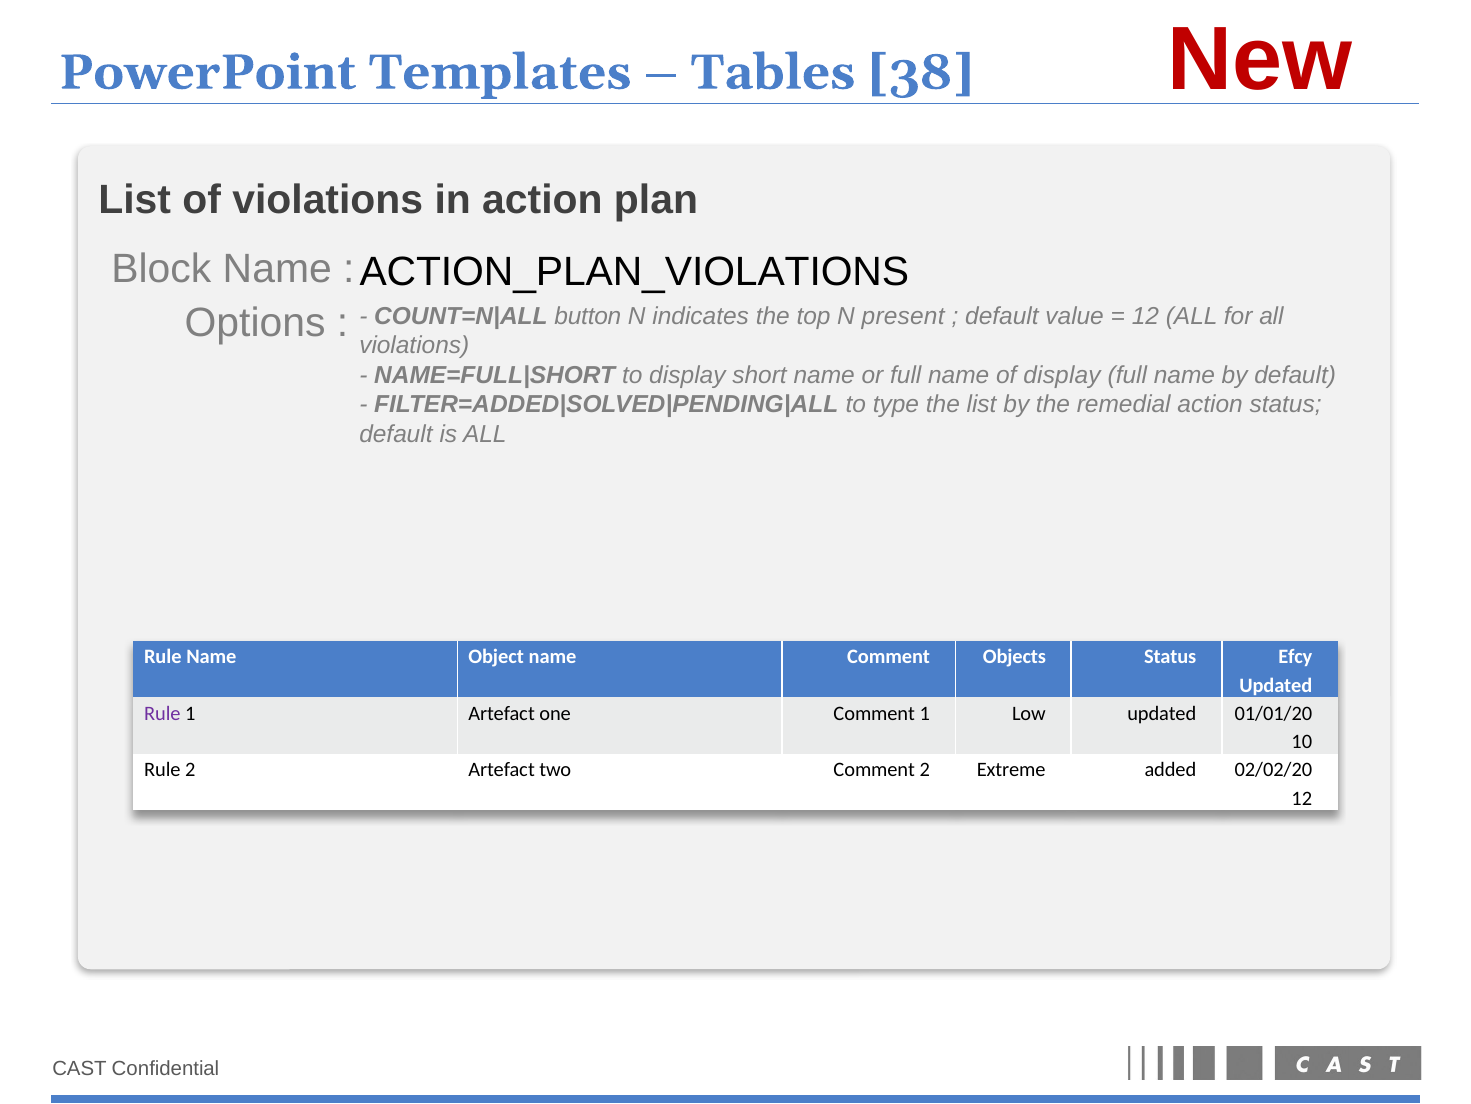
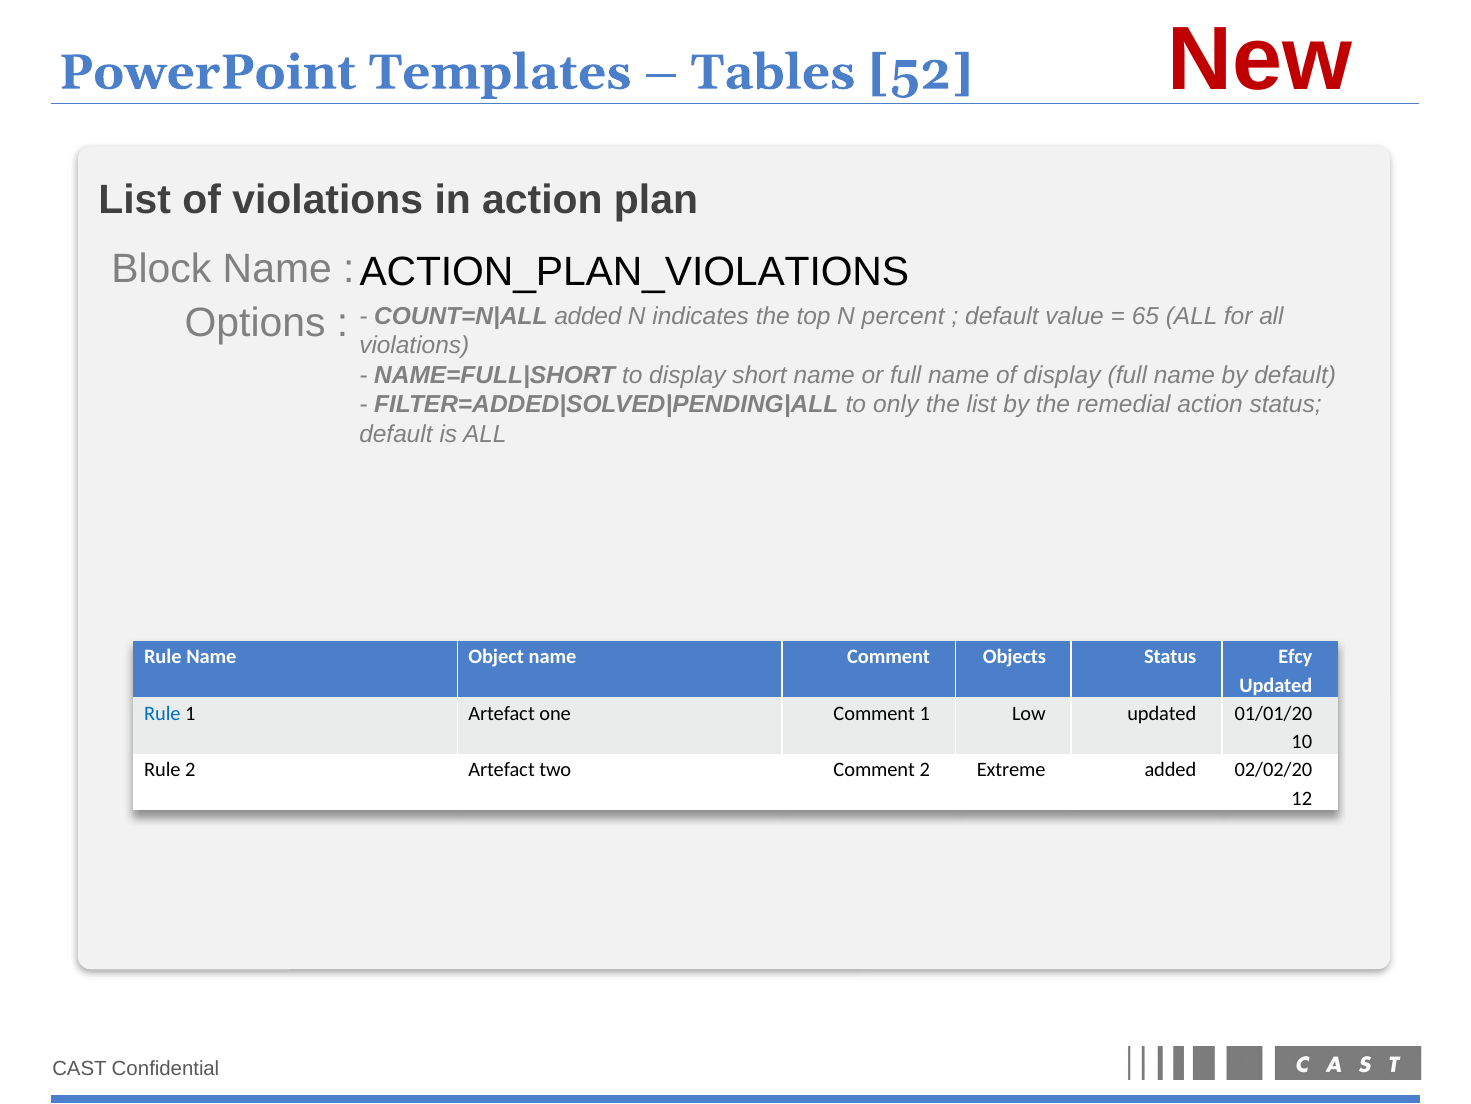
38: 38 -> 52 (920, 72)
button: button -> added (588, 316)
present: present -> percent (903, 316)
12: 12 -> 65 (1145, 316)
type: type -> only (896, 404)
Rule colour: purple -> blue (162, 713)
